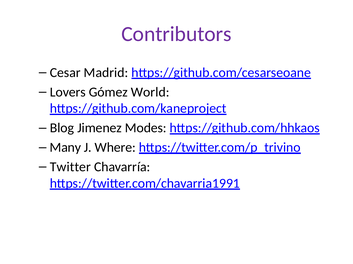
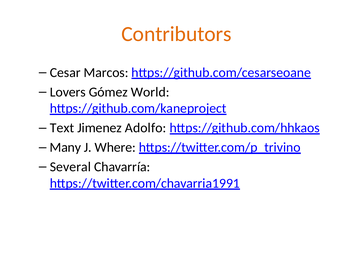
Contributors colour: purple -> orange (176, 34)
Madrid: Madrid -> Marcos (106, 73)
Blog: Blog -> Text (62, 128)
Modes: Modes -> Adolfo (146, 128)
Twitter: Twitter -> Several (70, 167)
